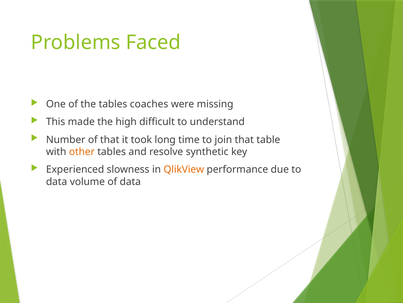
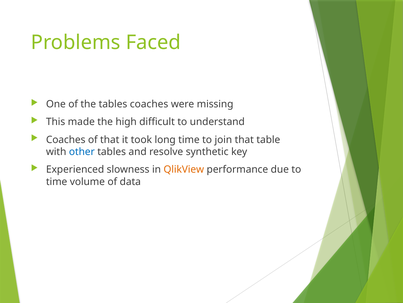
Number: Number -> Coaches (66, 139)
other colour: orange -> blue (82, 151)
data: data -> time (57, 181)
